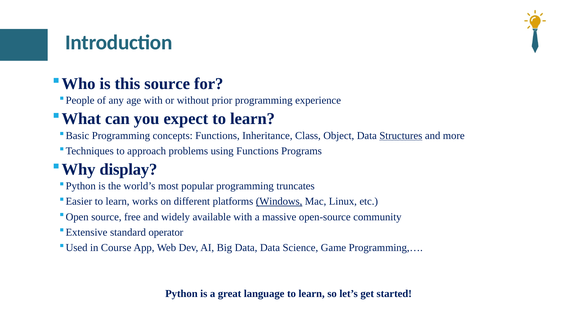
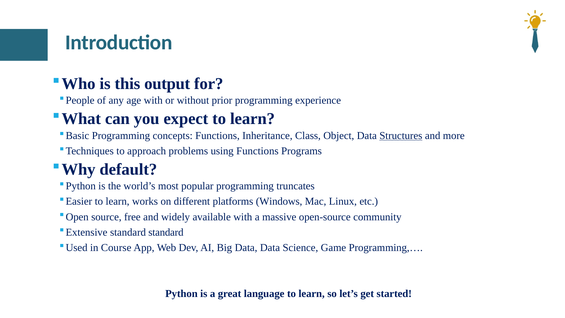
this source: source -> output (167, 84)
display: display -> default (128, 169)
Windows underline: present -> none (279, 201)
standard operator: operator -> standard (166, 232)
